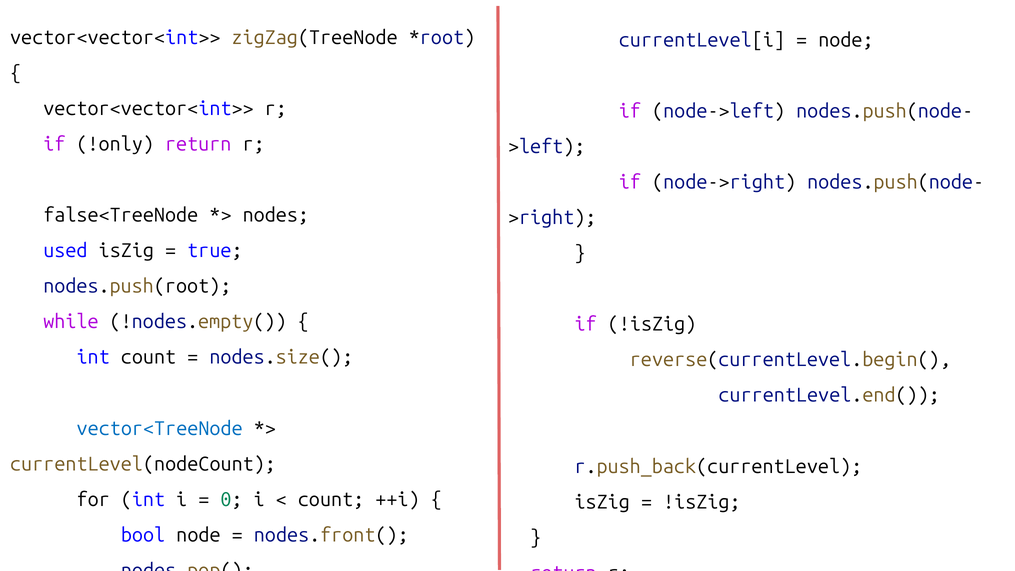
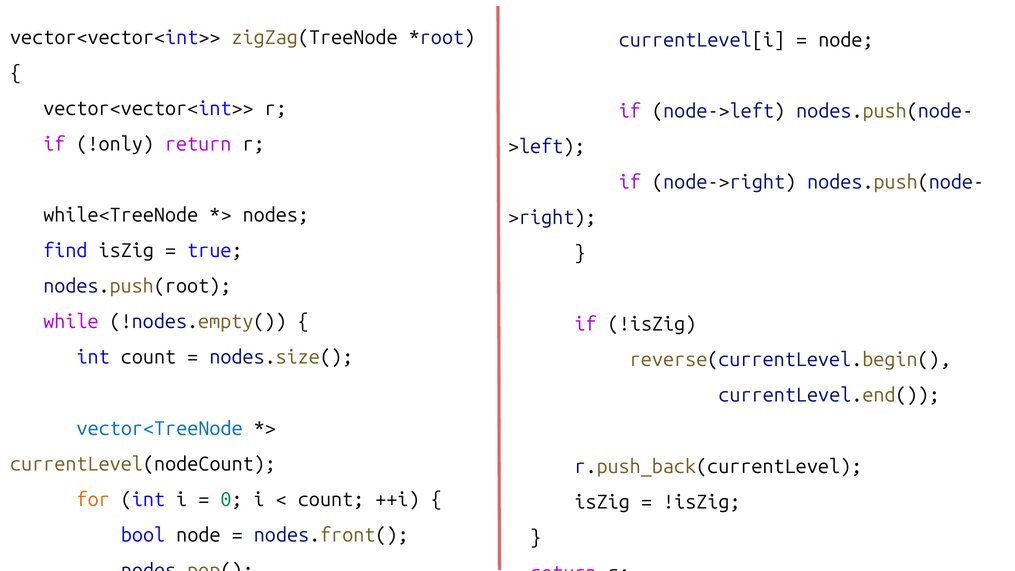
false<TreeNode: false<TreeNode -> while<TreeNode (121, 215)
used: used -> find (65, 251)
for colour: black -> orange (93, 500)
